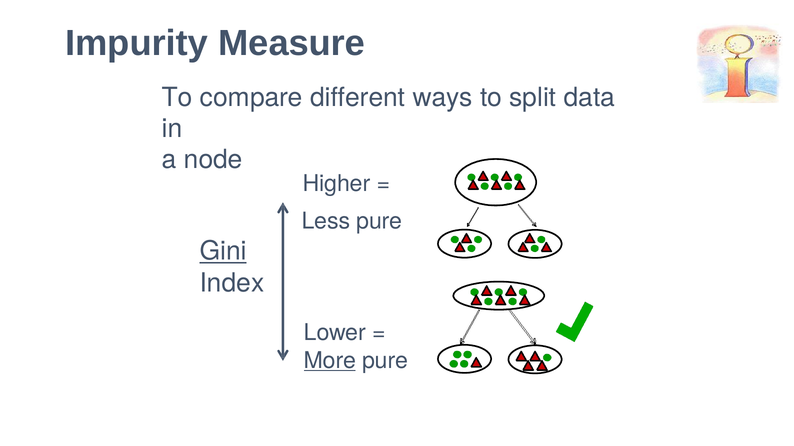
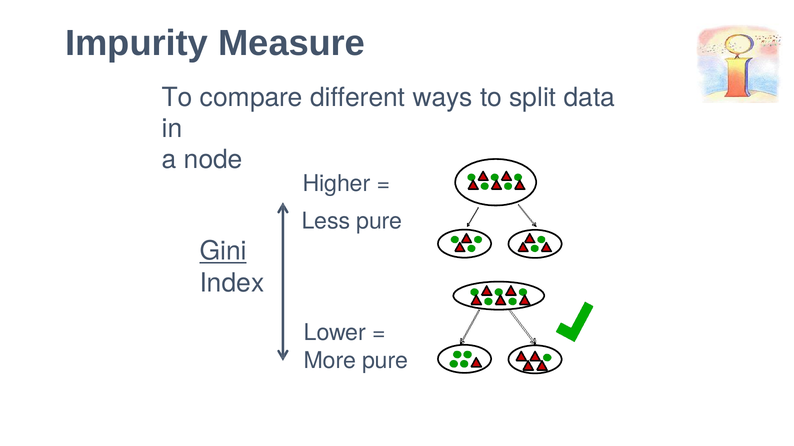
More underline: present -> none (330, 361)
